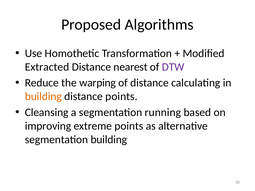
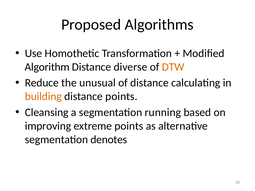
Extracted: Extracted -> Algorithm (47, 67)
nearest: nearest -> diverse (131, 67)
DTW colour: purple -> orange (173, 67)
warping: warping -> unusual (98, 83)
segmentation building: building -> denotes (109, 140)
